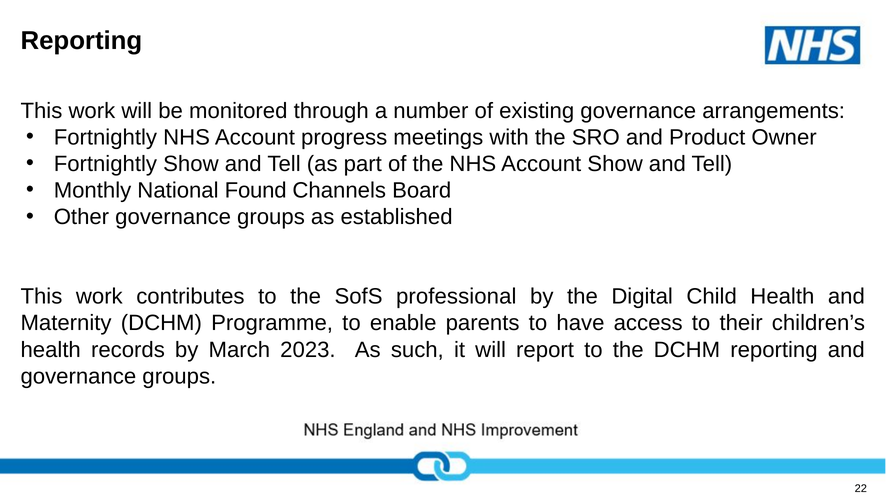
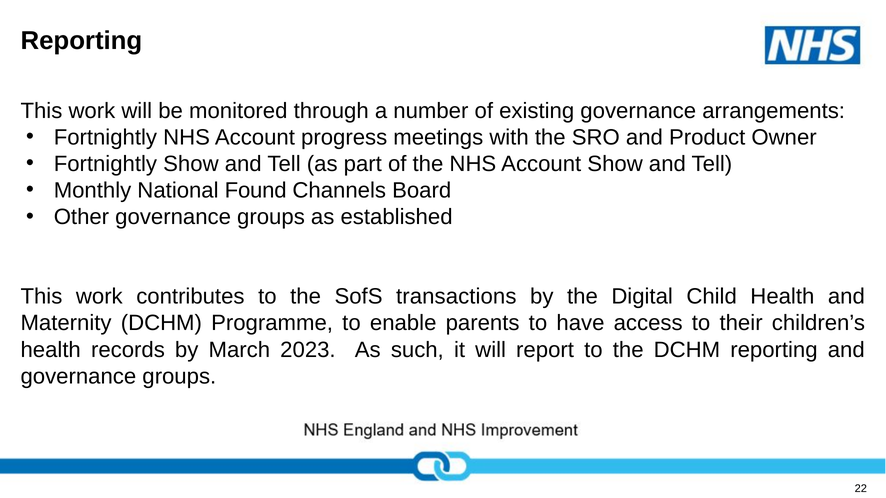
professional: professional -> transactions (456, 297)
